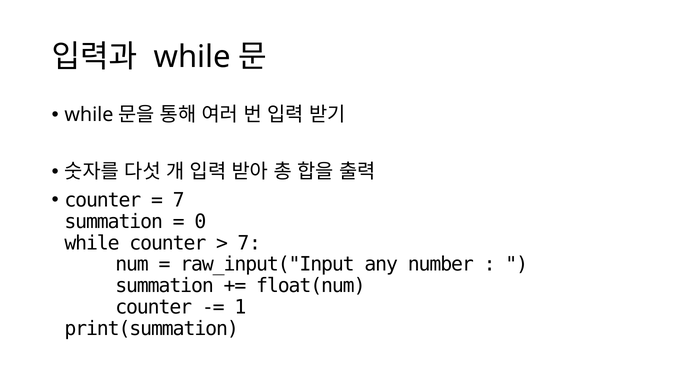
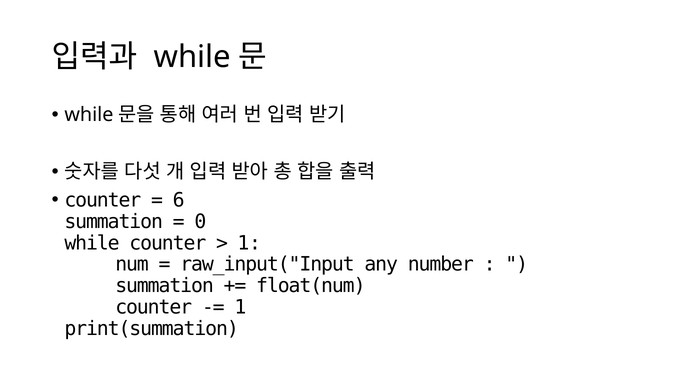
7: 7 -> 6 (179, 200)
7: 7 -> 1 (249, 243)
